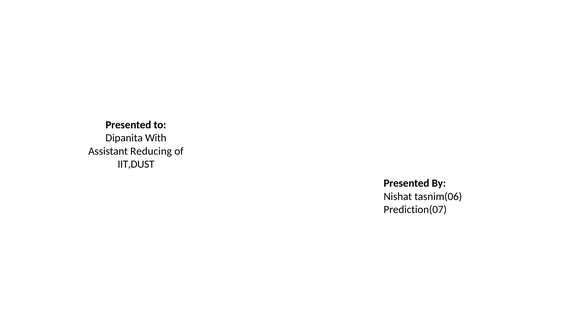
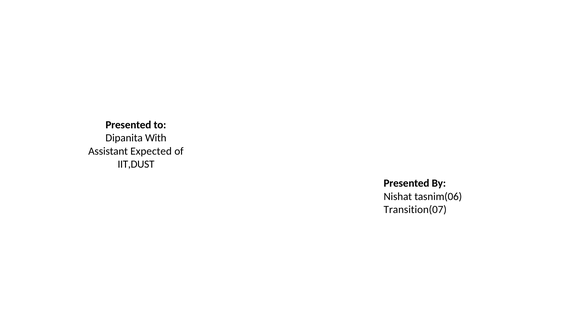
Reducing: Reducing -> Expected (151, 151)
Prediction(07: Prediction(07 -> Transition(07 (415, 210)
